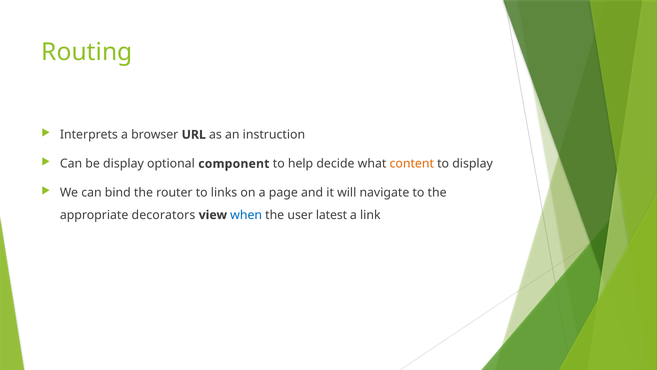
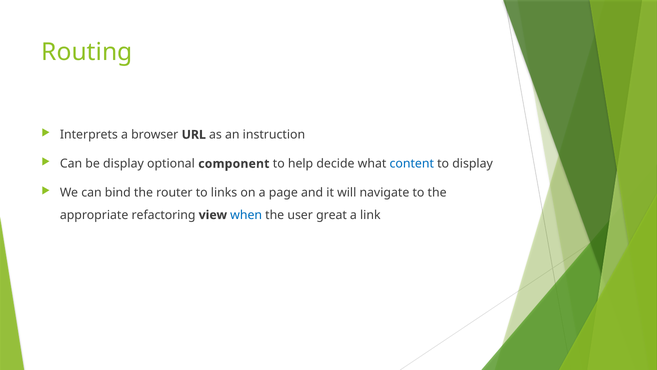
content colour: orange -> blue (412, 164)
decorators: decorators -> refactoring (164, 215)
latest: latest -> great (331, 215)
